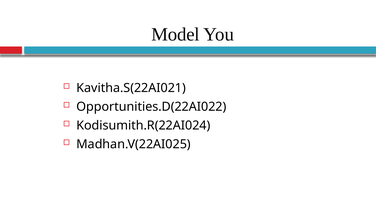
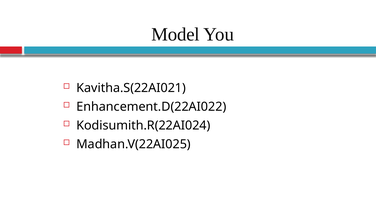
Opportunities.D(22AI022: Opportunities.D(22AI022 -> Enhancement.D(22AI022 (151, 107)
